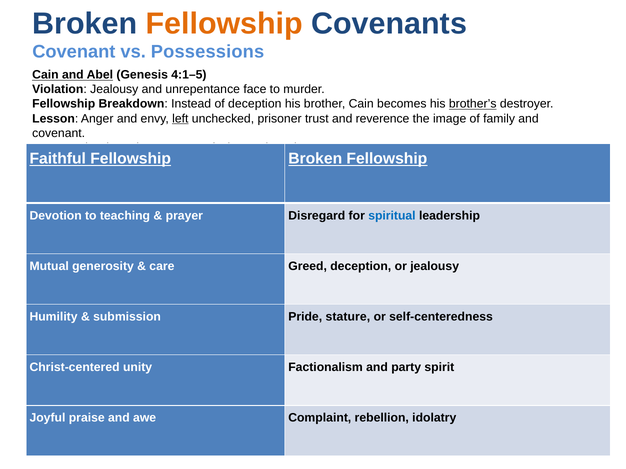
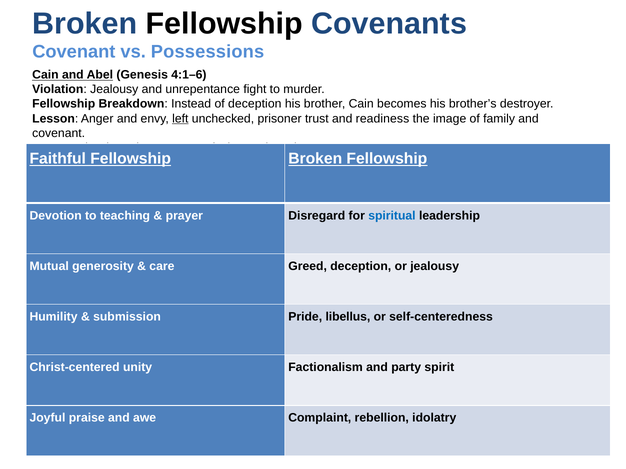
Fellowship colour: orange -> black (224, 23)
4:1–5: 4:1–5 -> 4:1–6 (189, 75)
face: face -> fight (255, 89)
brother’s underline: present -> none (473, 104)
reverence: reverence -> readiness (382, 119)
stature: stature -> libellus (348, 317)
